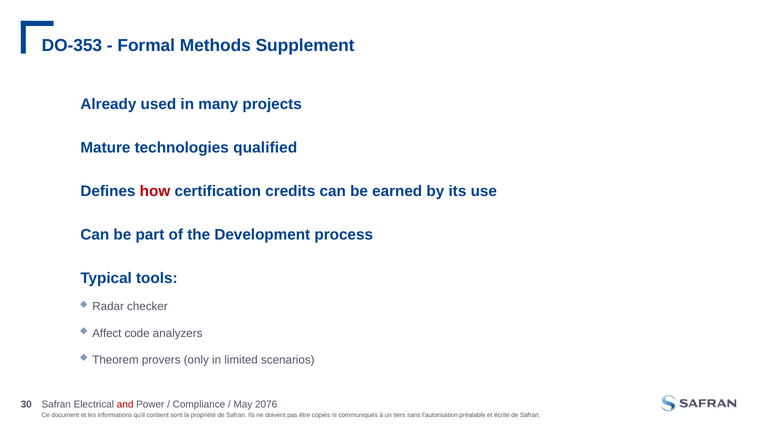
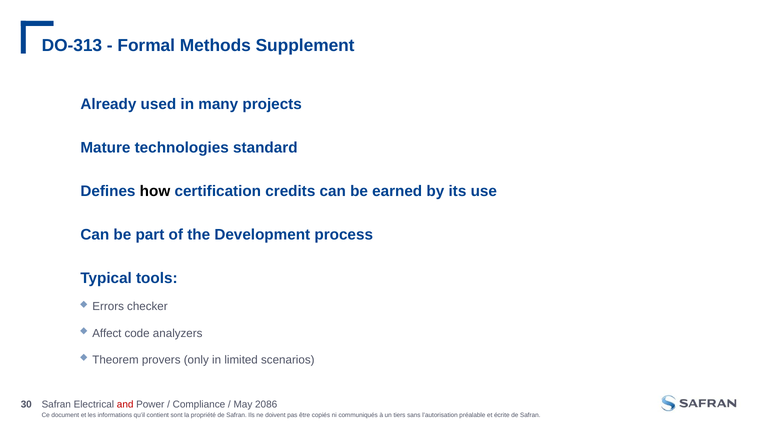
DO-353: DO-353 -> DO-313 (72, 46)
qualified: qualified -> standard (265, 147)
how colour: red -> black (155, 191)
Radar: Radar -> Errors (108, 307)
2076: 2076 -> 2086 (266, 404)
